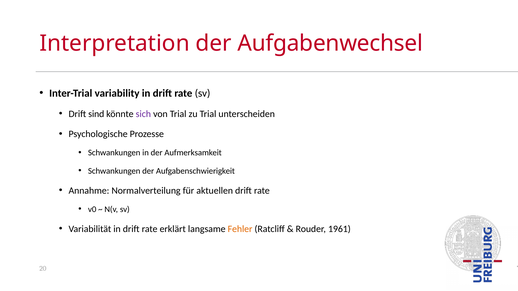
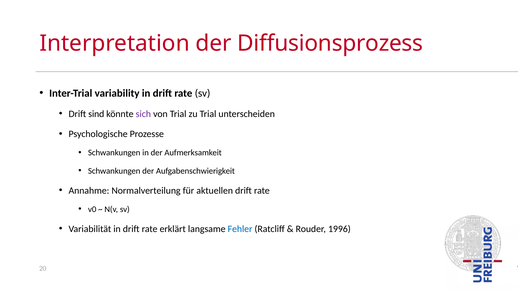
Aufgabenwechsel: Aufgabenwechsel -> Diffusionsprozess (330, 44)
Fehler colour: orange -> blue (240, 229)
1961: 1961 -> 1996 (339, 229)
